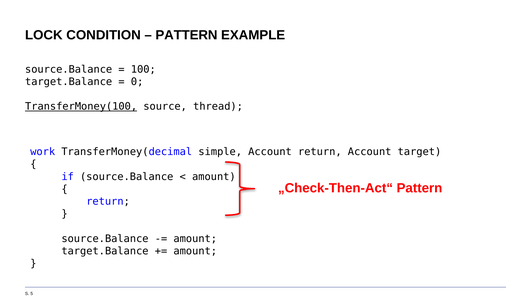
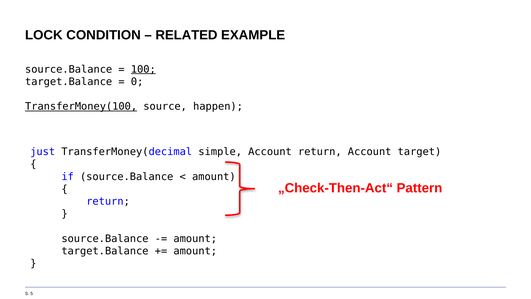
PATTERN: PATTERN -> RELATED (186, 35)
100 underline: none -> present (143, 69)
thread: thread -> happen (218, 106)
work: work -> just (43, 152)
